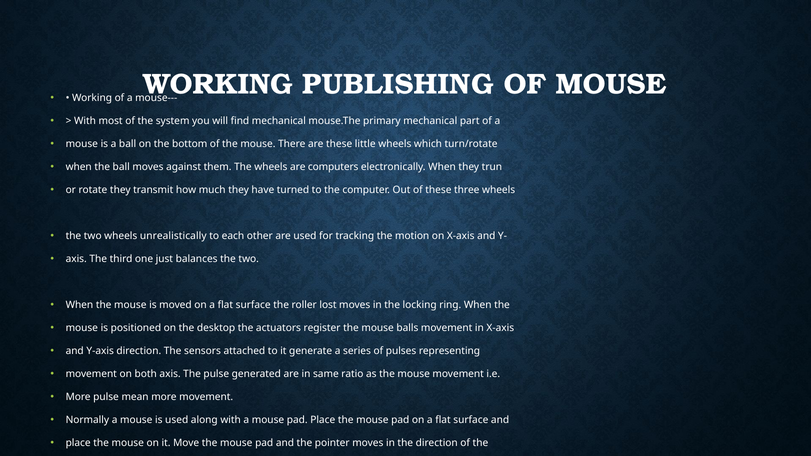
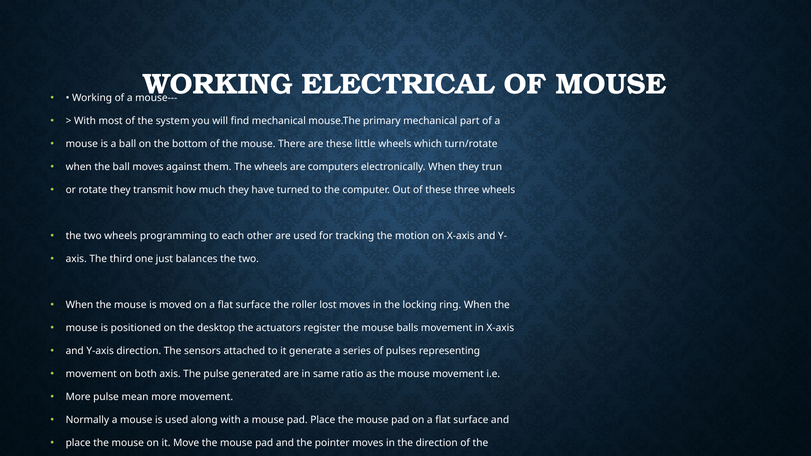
PUBLISHING: PUBLISHING -> ELECTRICAL (398, 84)
unrealistically: unrealistically -> programming (173, 236)
